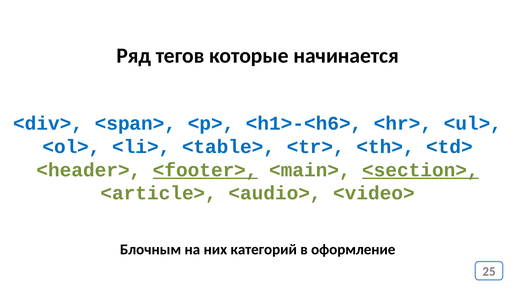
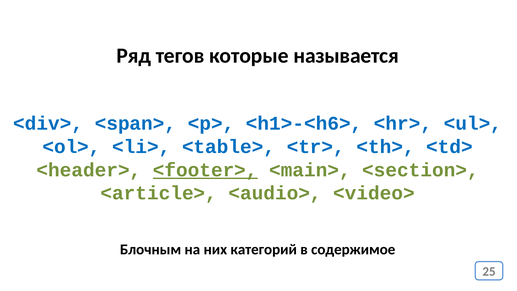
начинается: начинается -> называется (346, 56)
<section> underline: present -> none (420, 170)
оформление: оформление -> содержимое (353, 249)
